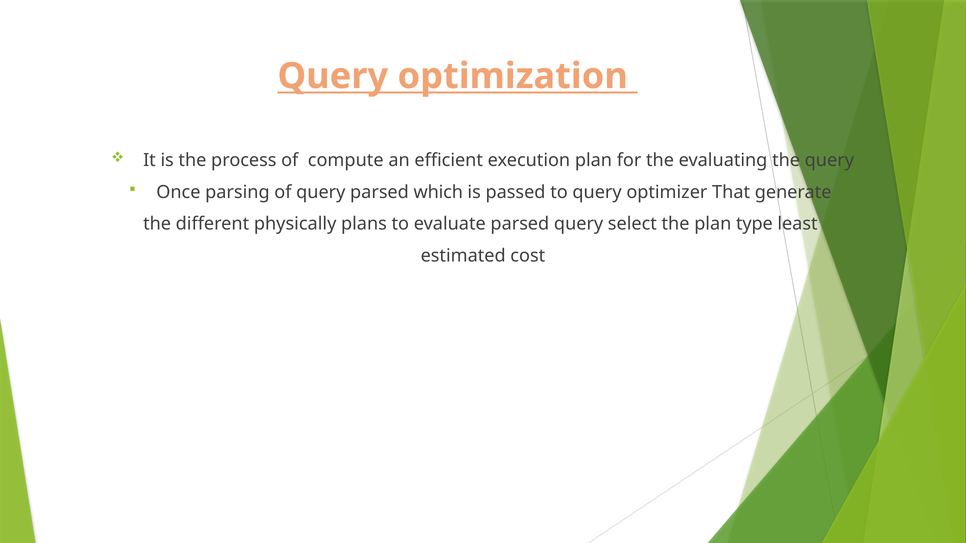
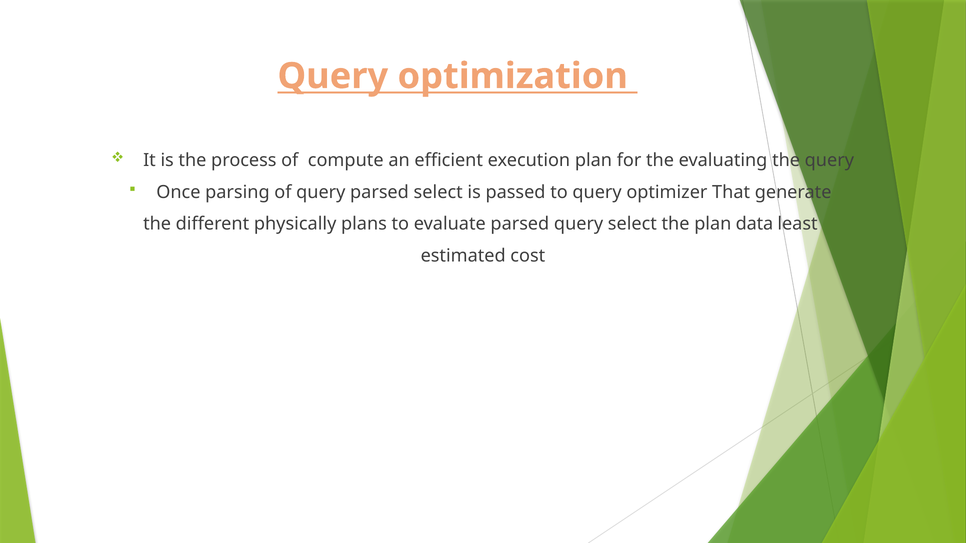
parsed which: which -> select (438, 192)
type: type -> data (754, 224)
